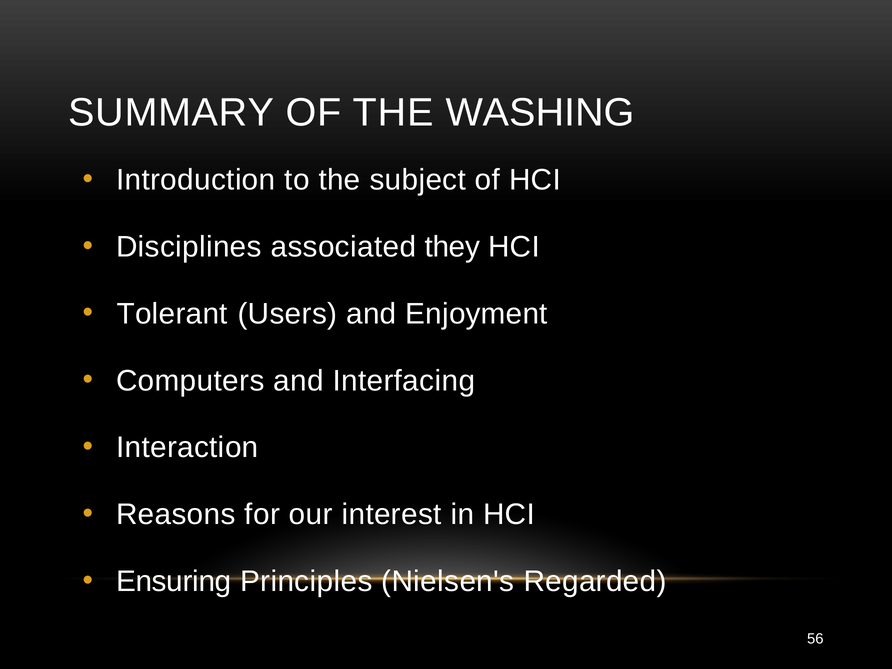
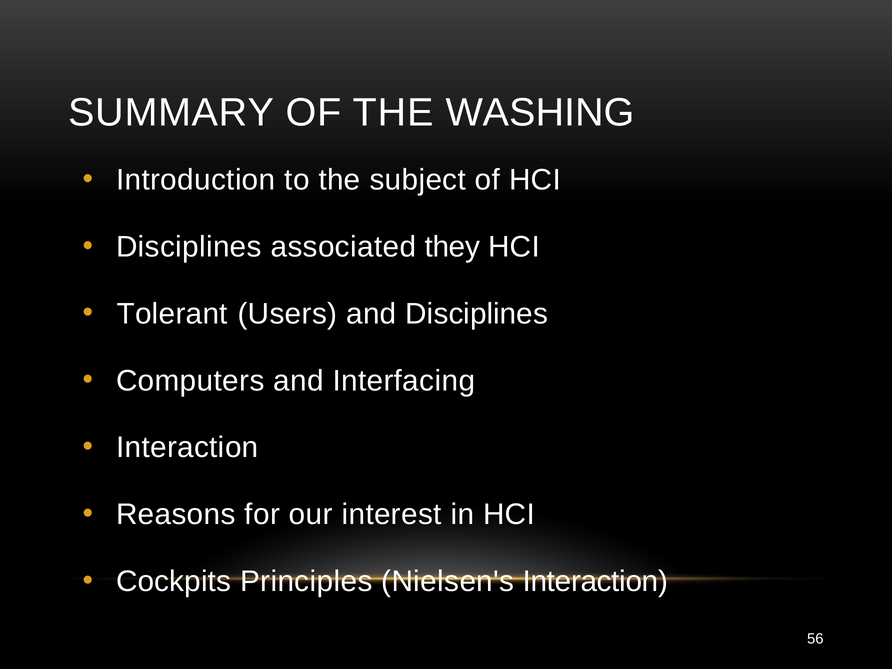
and Enjoyment: Enjoyment -> Disciplines (477, 314)
Ensuring: Ensuring -> Cockpits (174, 581)
Nielsen's Regarded: Regarded -> Interaction (595, 581)
